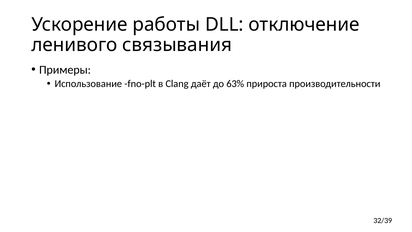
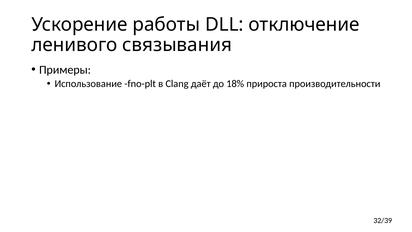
63%: 63% -> 18% (235, 84)
